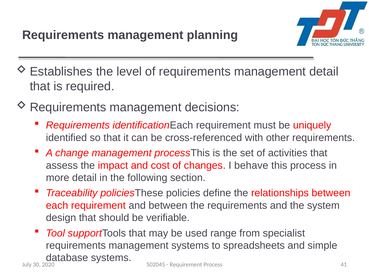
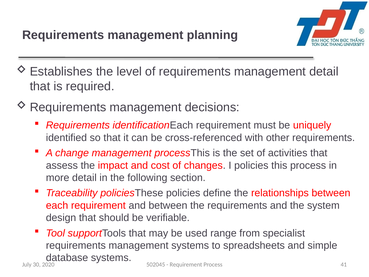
I behave: behave -> policies (251, 165)
